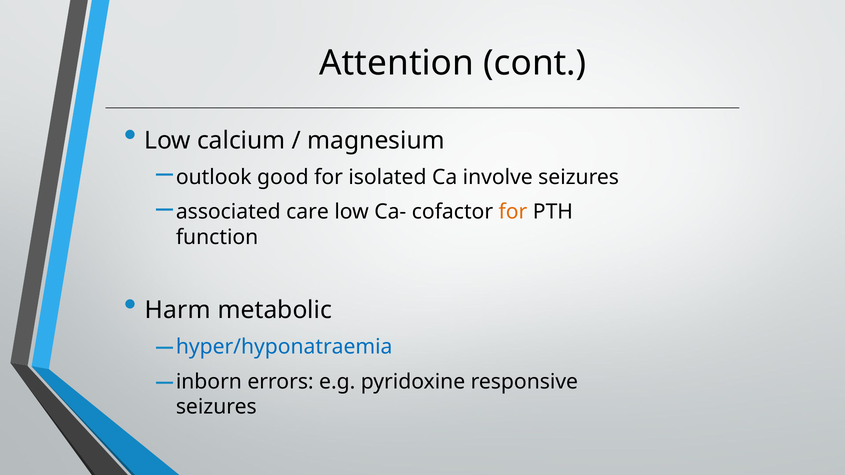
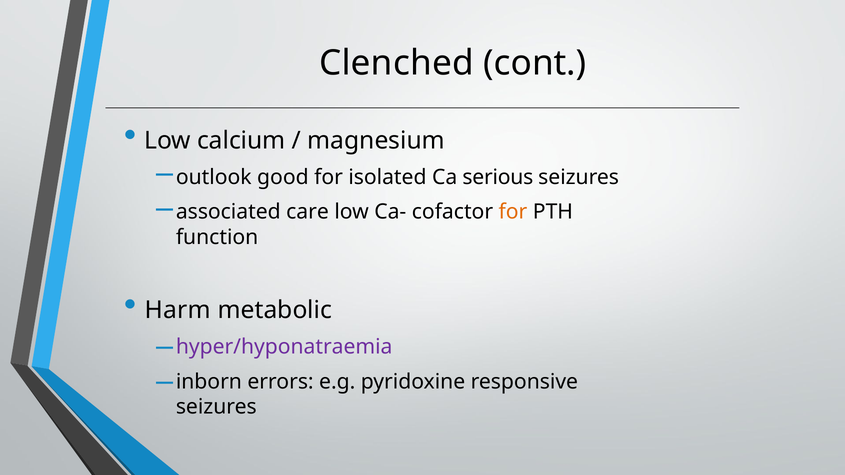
Attention: Attention -> Clenched (396, 63)
involve: involve -> serious (498, 177)
hyper/hyponatraemia colour: blue -> purple (284, 347)
